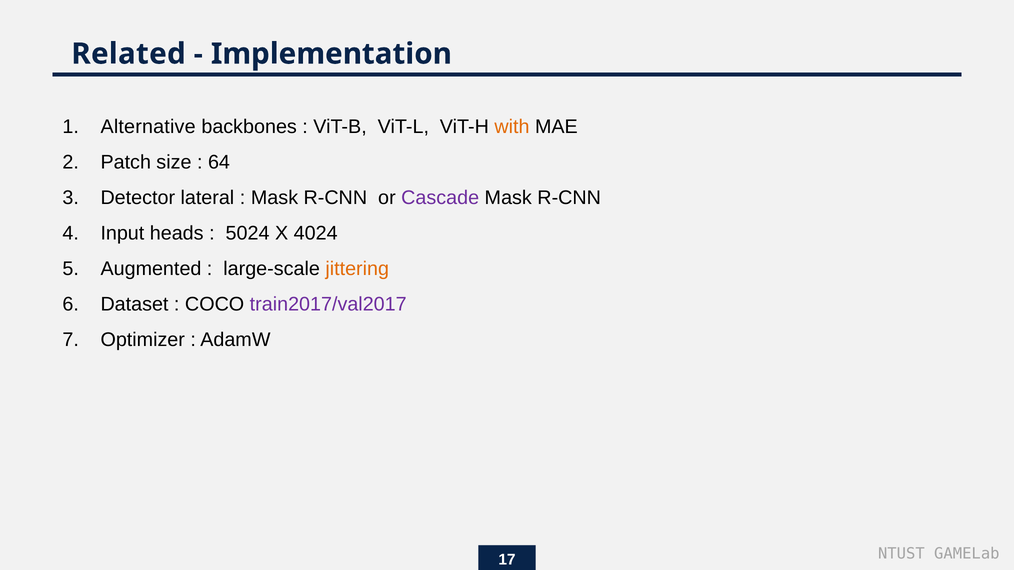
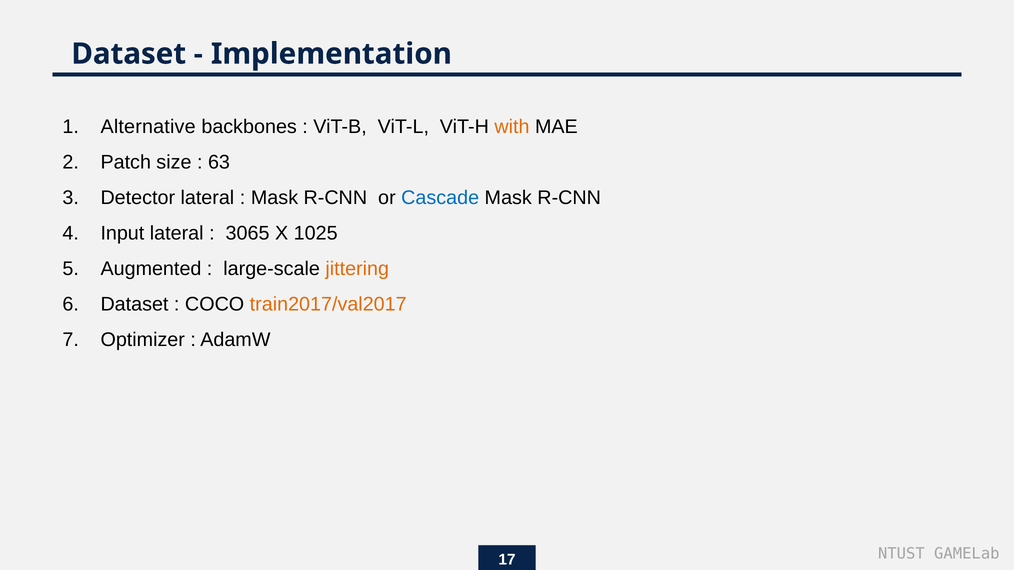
Related: Related -> Dataset (129, 54)
64: 64 -> 63 (219, 162)
Cascade colour: purple -> blue (440, 198)
Input heads: heads -> lateral (177, 233)
5024: 5024 -> 3065 (248, 233)
4024: 4024 -> 1025 (316, 233)
train2017/val2017 colour: purple -> orange (328, 304)
